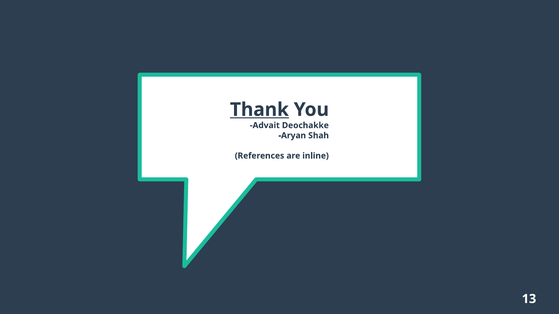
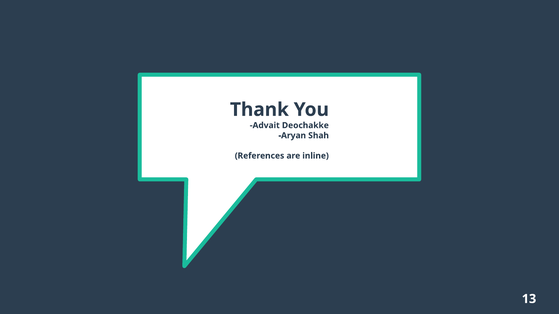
Thank underline: present -> none (259, 110)
